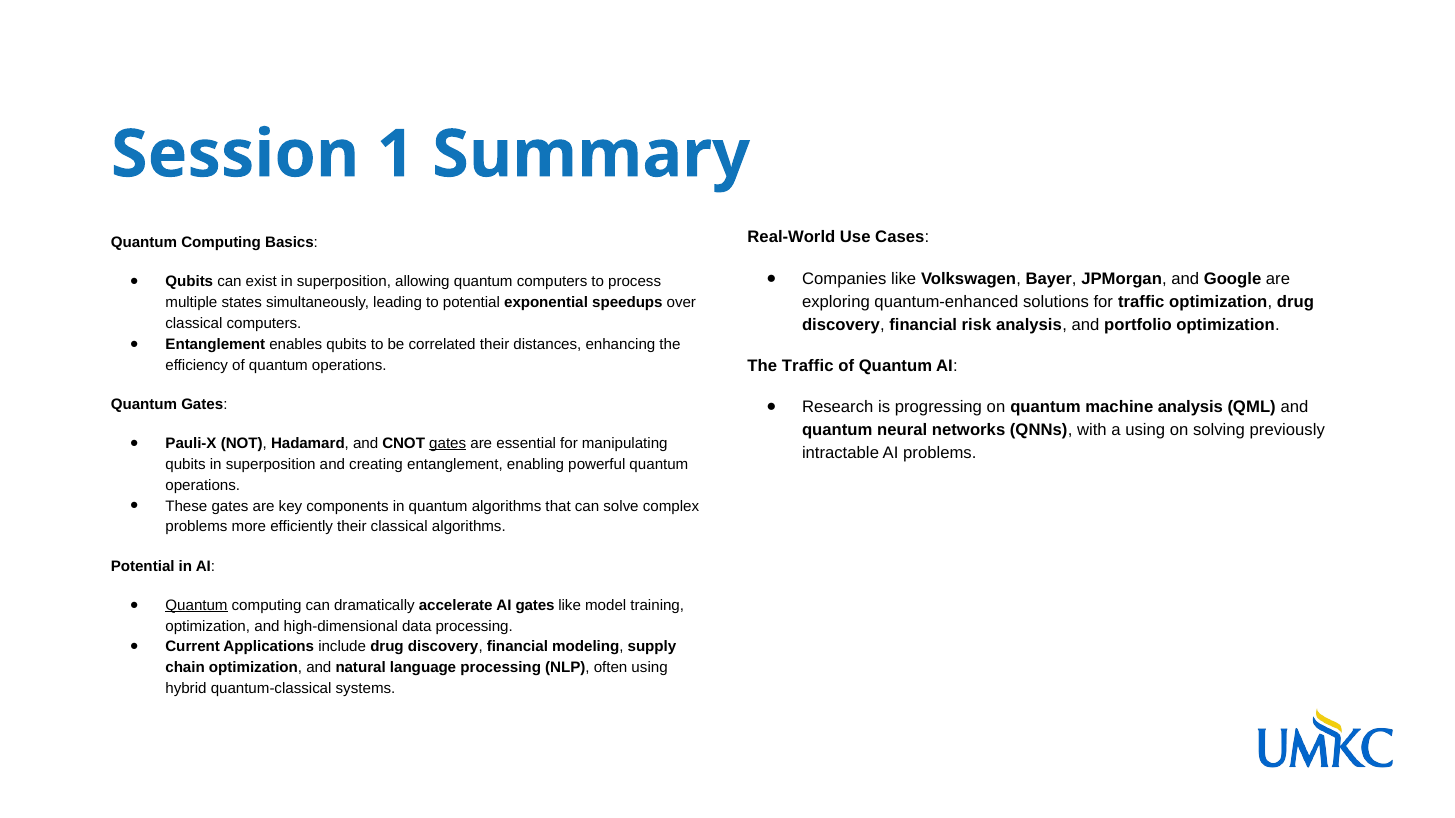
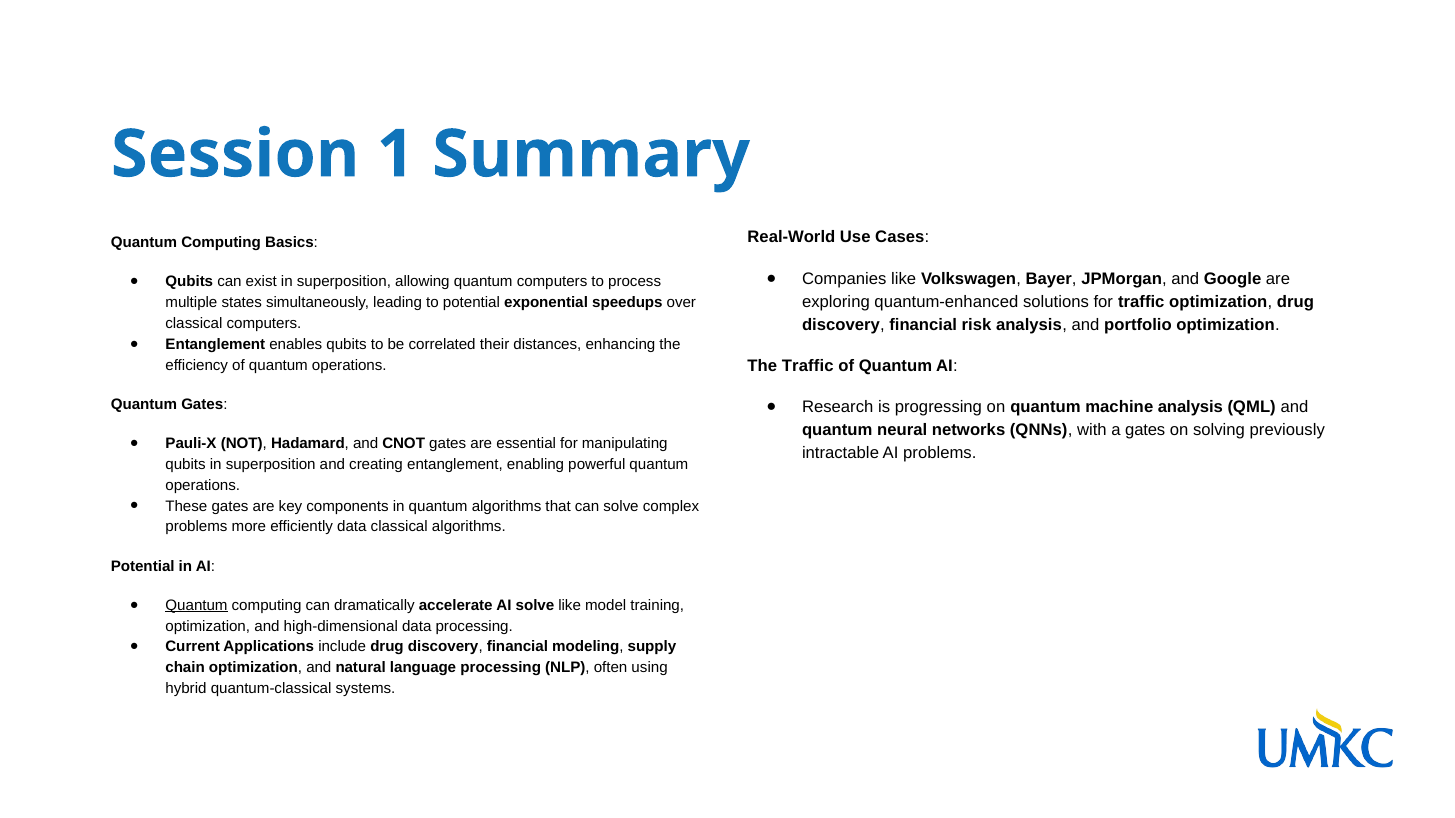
a using: using -> gates (1145, 430)
gates underline: present -> none (448, 444)
efficiently their: their -> data (352, 527)
AI gates: gates -> solve (535, 605)
